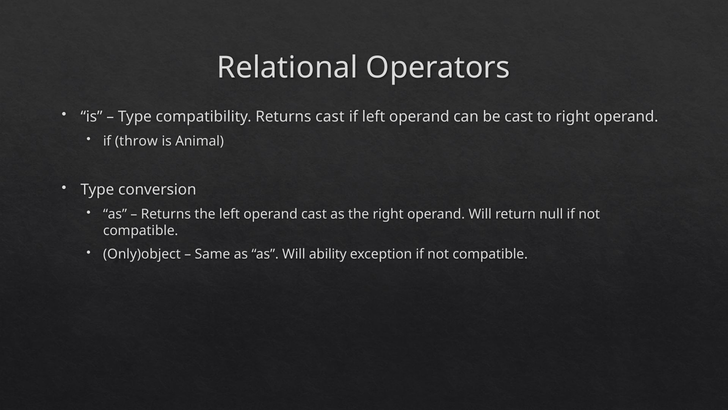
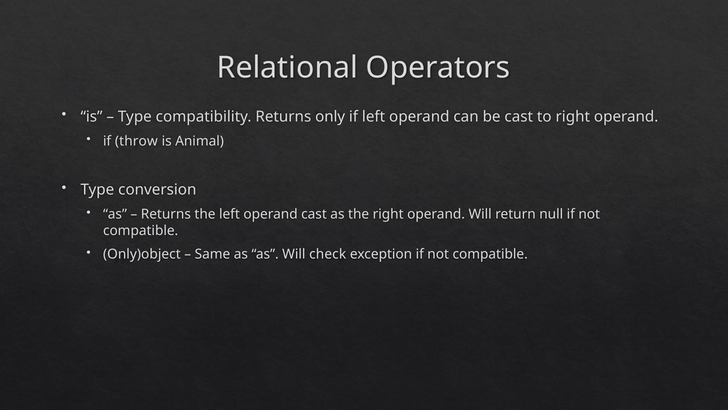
Returns cast: cast -> only (330, 116)
ability: ability -> check (328, 254)
